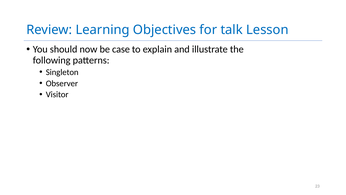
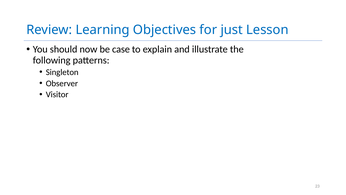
talk: talk -> just (232, 30)
